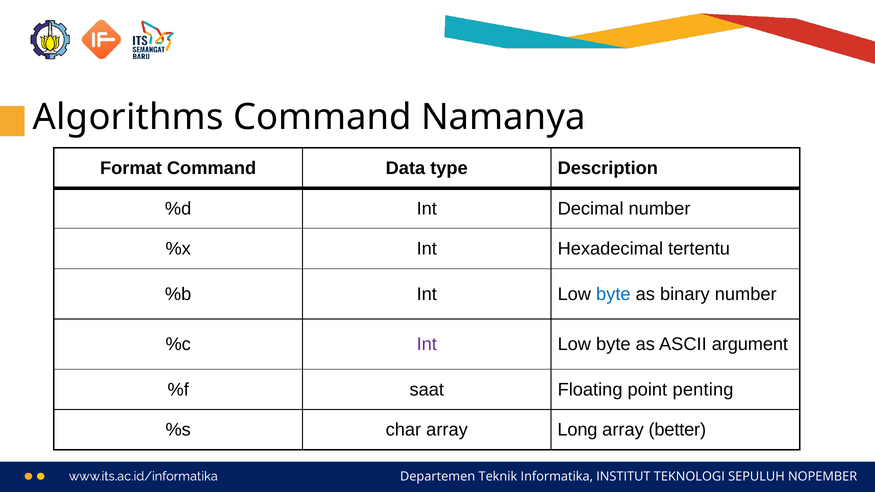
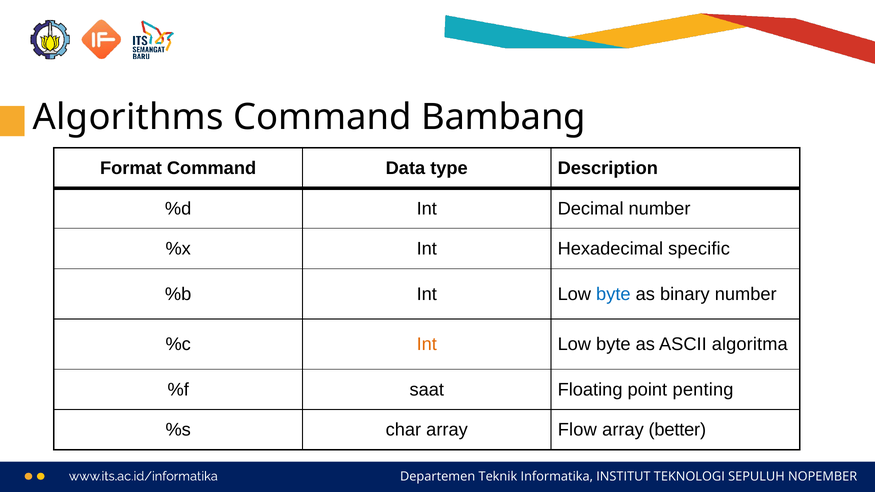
Namanya: Namanya -> Bambang (503, 118)
tertentu: tertentu -> specific (699, 249)
Int colour: purple -> orange (427, 345)
argument: argument -> algoritma (750, 345)
Long: Long -> Flow (577, 430)
